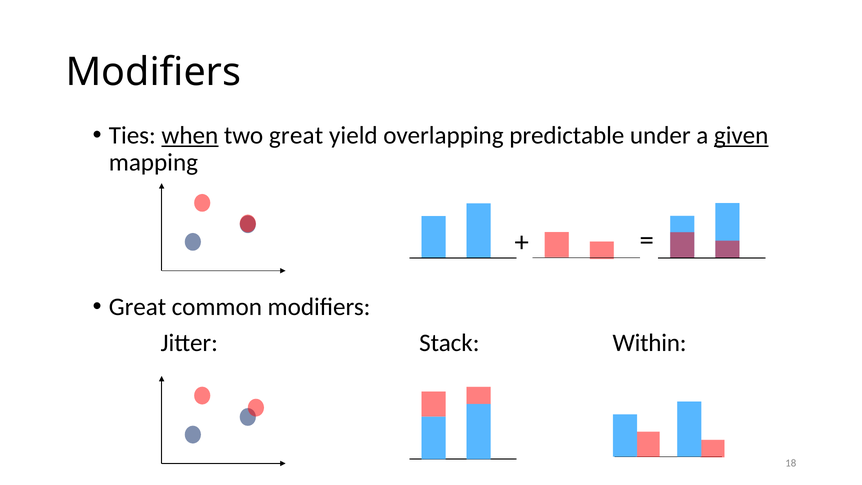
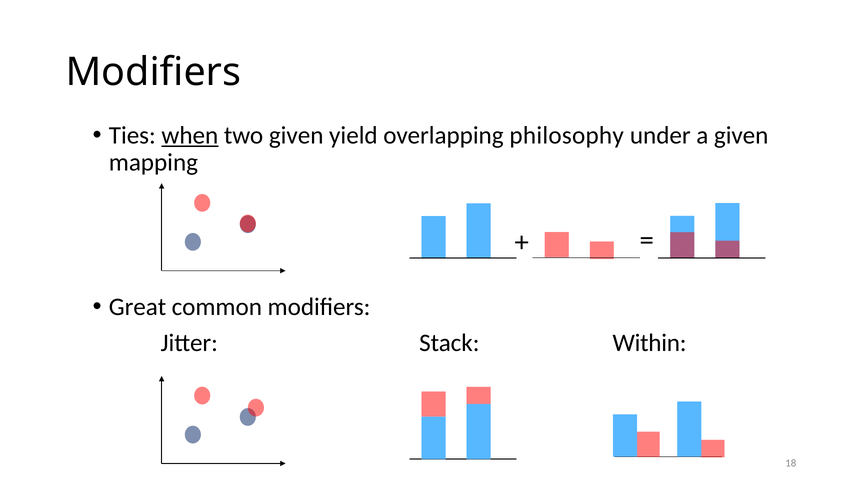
two great: great -> given (296, 135)
predictable: predictable -> philosophy (567, 135)
given underline: present -> none (741, 135)
